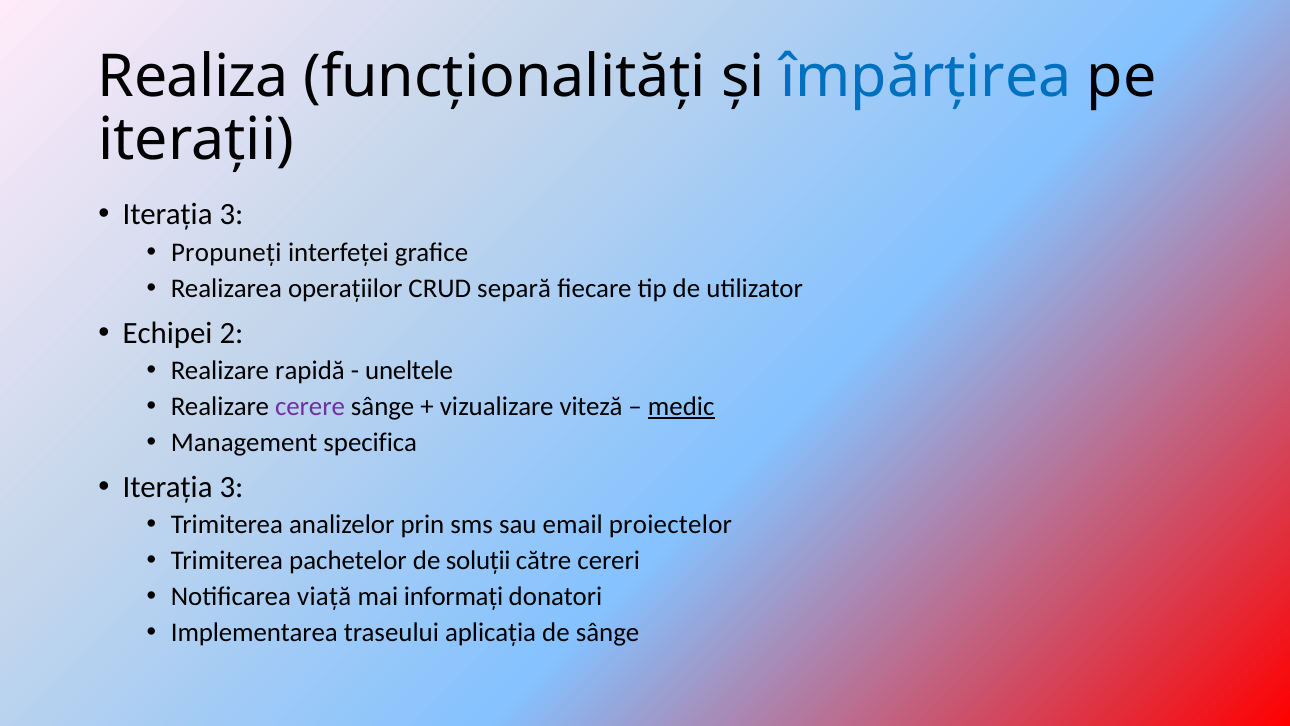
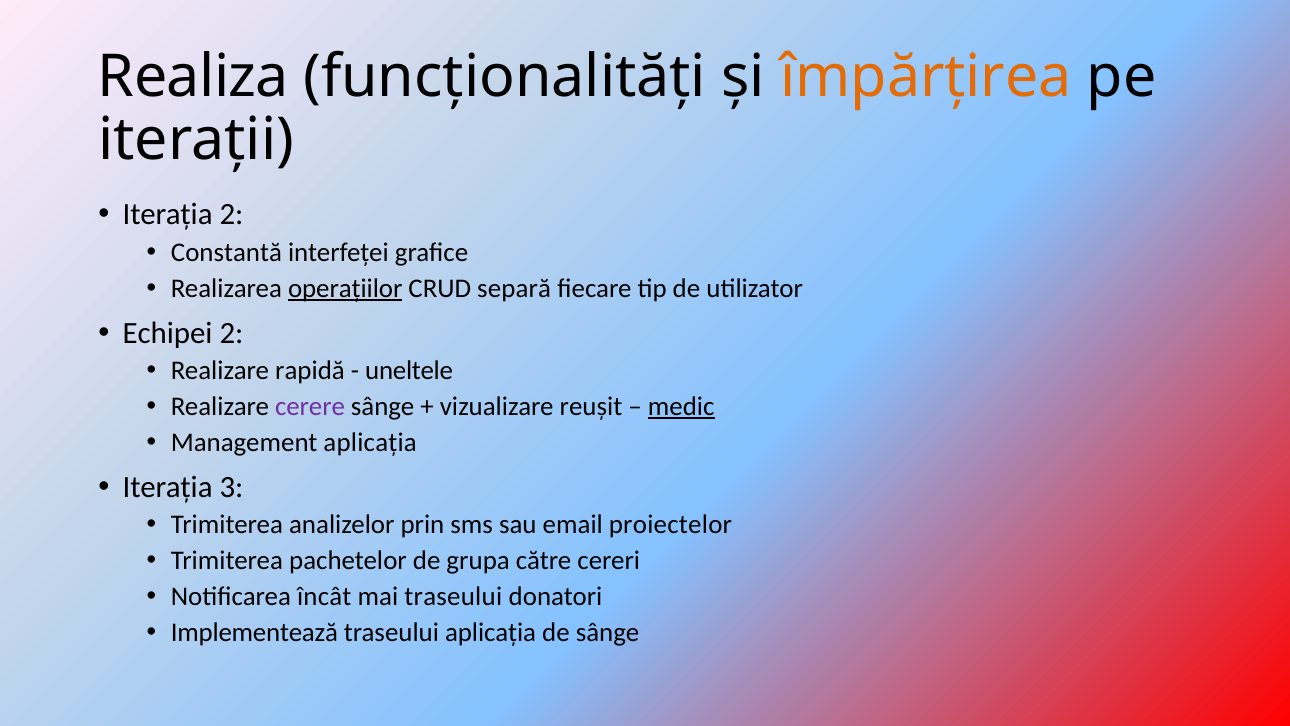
împărțirea colour: blue -> orange (926, 76)
3: 3 -> 2 (232, 215)
Propuneți: Propuneți -> Constantă (226, 252)
operațiilor underline: none -> present (345, 288)
viteză: viteză -> reușit (591, 406)
Management specifica: specifica -> aplicația (370, 442)
soluții: soluții -> grupa (478, 560)
viață: viață -> încât (324, 596)
mai informați: informați -> traseului (453, 596)
Implementarea: Implementarea -> Implementează (254, 632)
